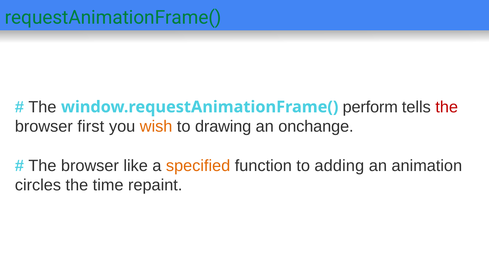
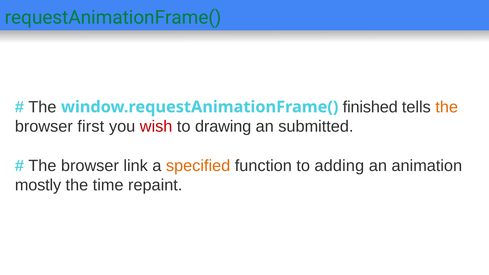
perform: perform -> finished (370, 107)
the colour: red -> orange (447, 107)
wish colour: orange -> red (156, 127)
onchange: onchange -> submitted (316, 127)
like: like -> link (136, 166)
circles: circles -> mostly (38, 185)
